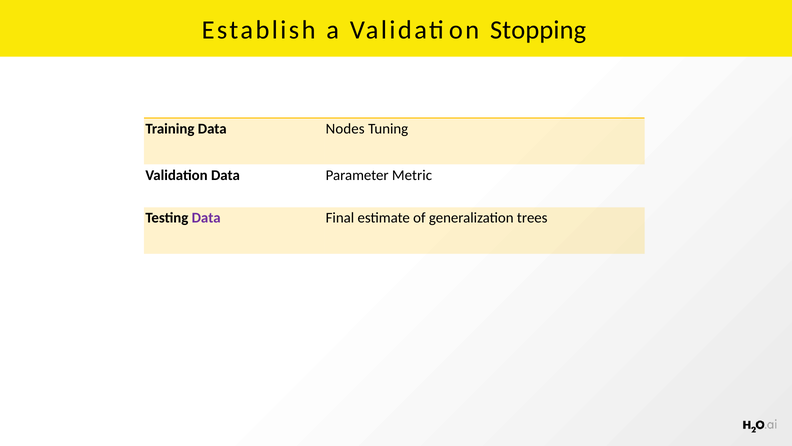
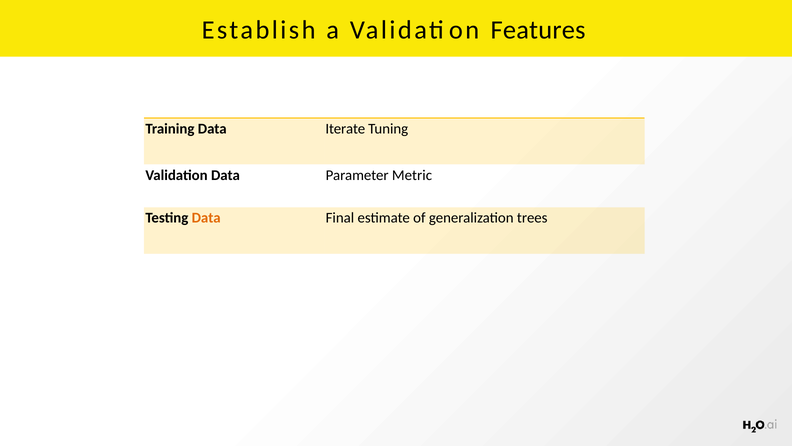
Stopping: Stopping -> Features (538, 30)
Nodes: Nodes -> Iterate (345, 129)
Data colour: purple -> orange (206, 218)
